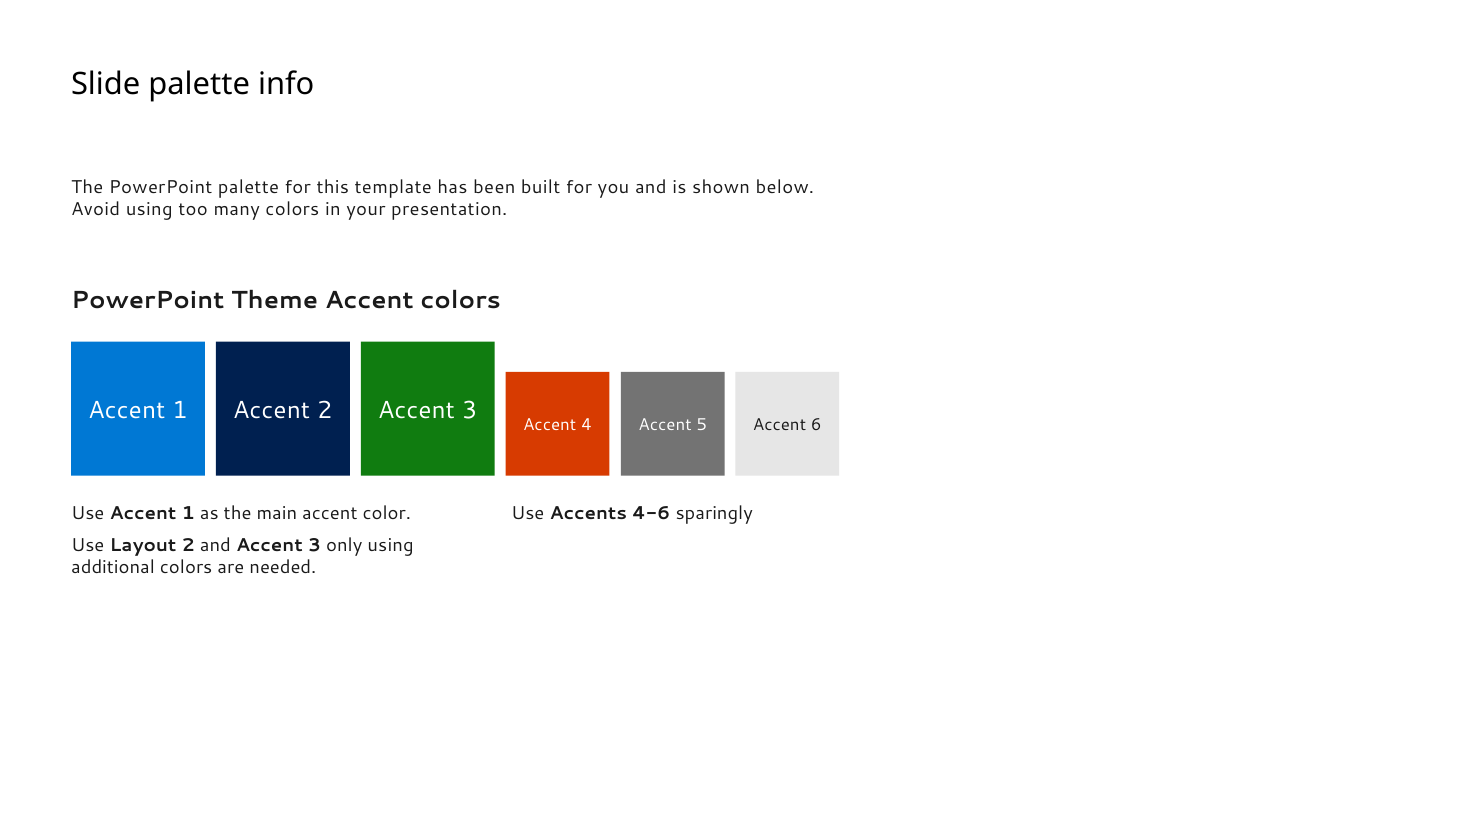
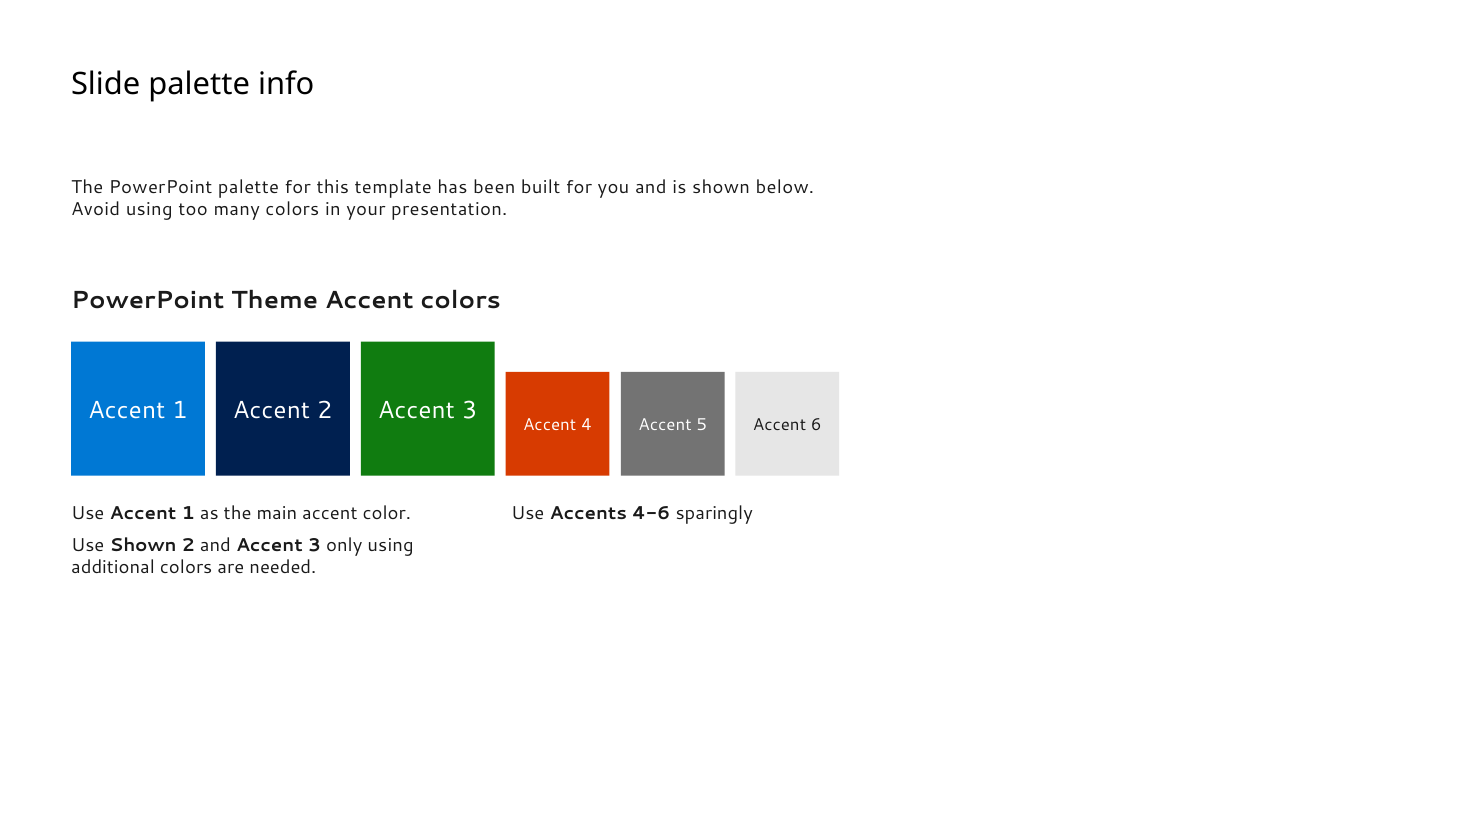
Use Layout: Layout -> Shown (143, 545)
